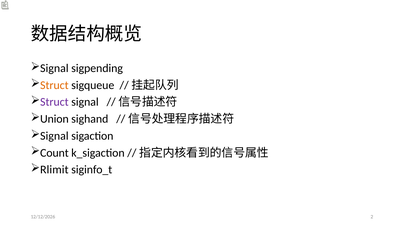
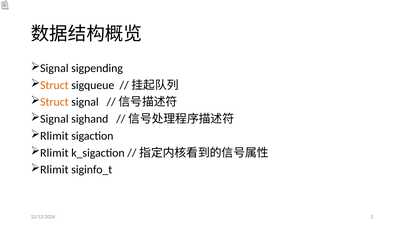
Struct colour: purple -> orange (54, 102)
Union: Union -> Signal (54, 119)
Signal: Signal -> Rlimit (54, 136)
Count: Count -> Rlimit (54, 153)
